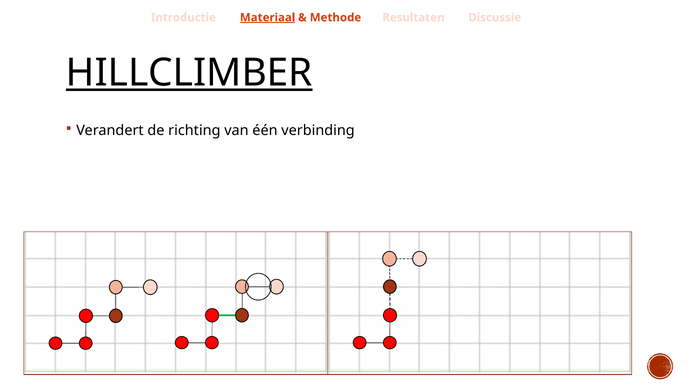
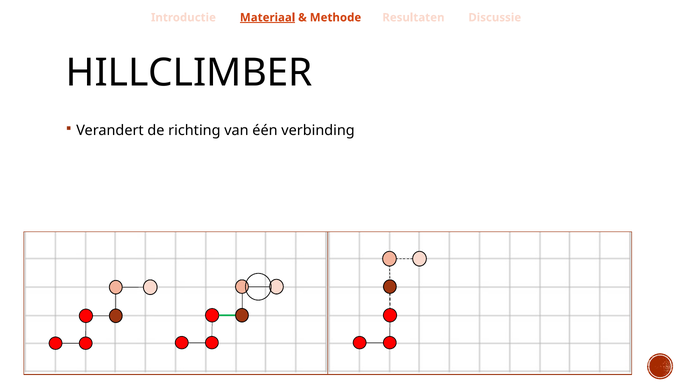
HILLCLIMBER underline: present -> none (189, 73)
